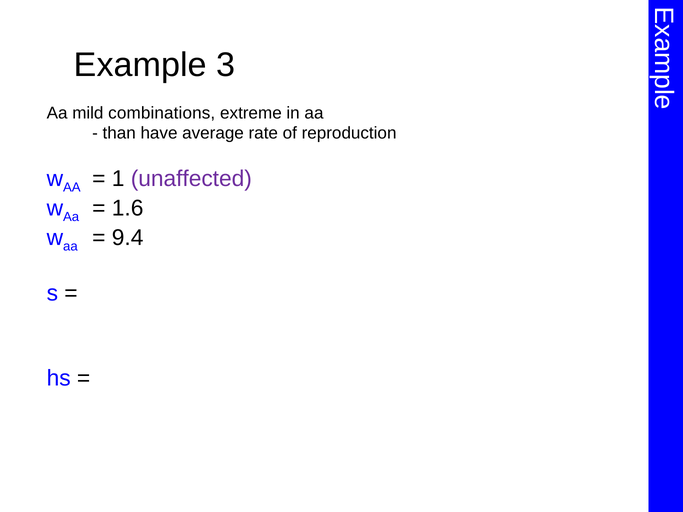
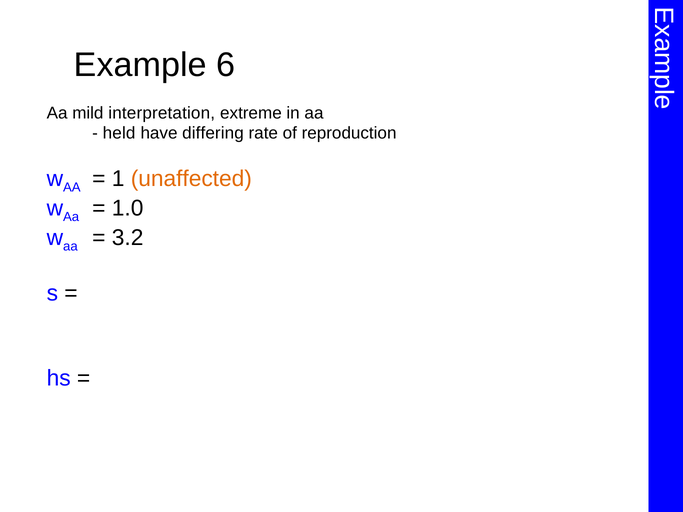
3: 3 -> 6 (226, 65)
combinations: combinations -> interpretation (162, 113)
than: than -> held (119, 133)
average: average -> differing (213, 133)
unaffected colour: purple -> orange (191, 179)
1.6: 1.6 -> 1.0 (128, 208)
9.4: 9.4 -> 3.2 (128, 238)
